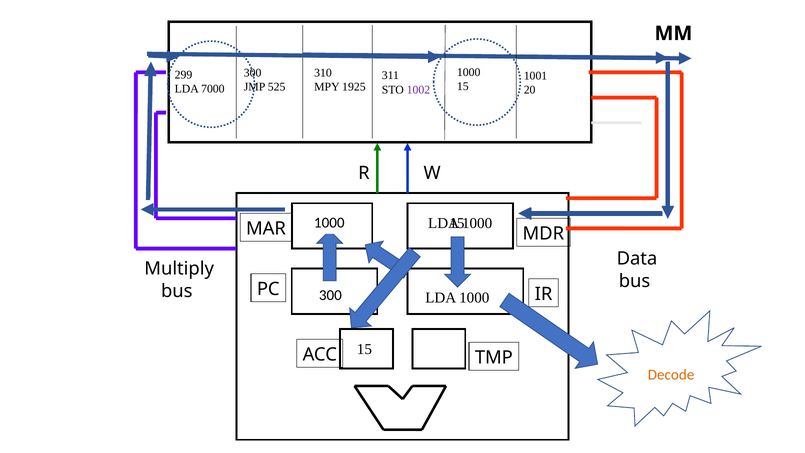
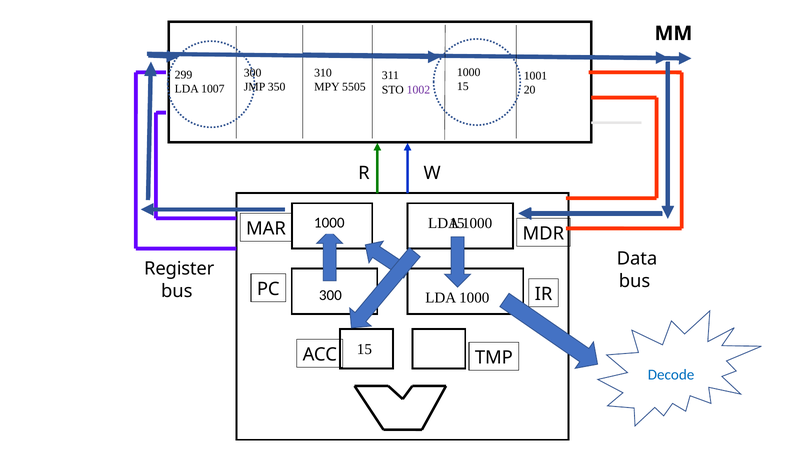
525: 525 -> 350 (277, 87)
1925: 1925 -> 5505 (354, 87)
7000: 7000 -> 1007 (213, 89)
Multiply: Multiply -> Register (179, 269)
Decode colour: orange -> blue (671, 374)
